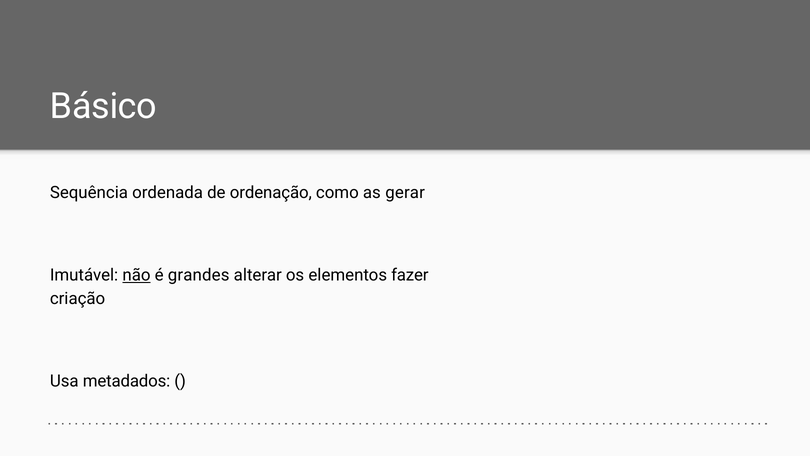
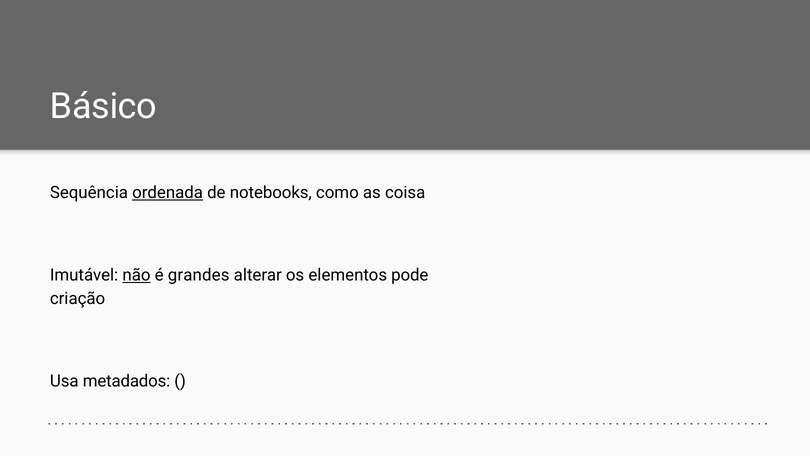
ordenada underline: none -> present (168, 192)
ordenação: ordenação -> notebooks (271, 192)
gerar: gerar -> coisa (405, 192)
fazer: fazer -> pode (410, 275)
